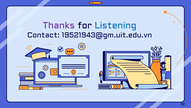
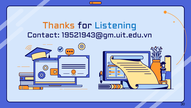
Thanks colour: purple -> orange (59, 25)
